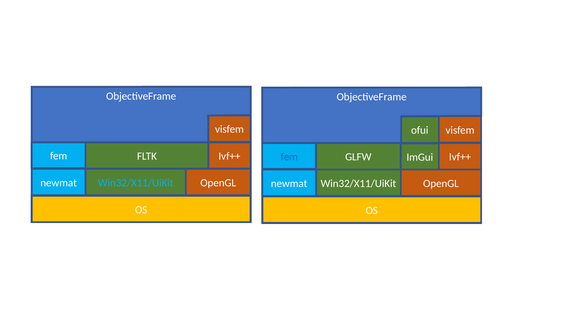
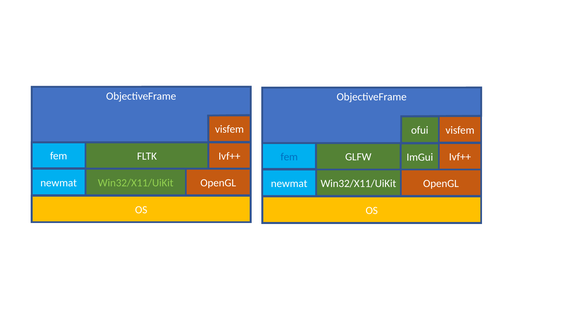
Win32/X11/UiKit colour: light blue -> light green (136, 182)
